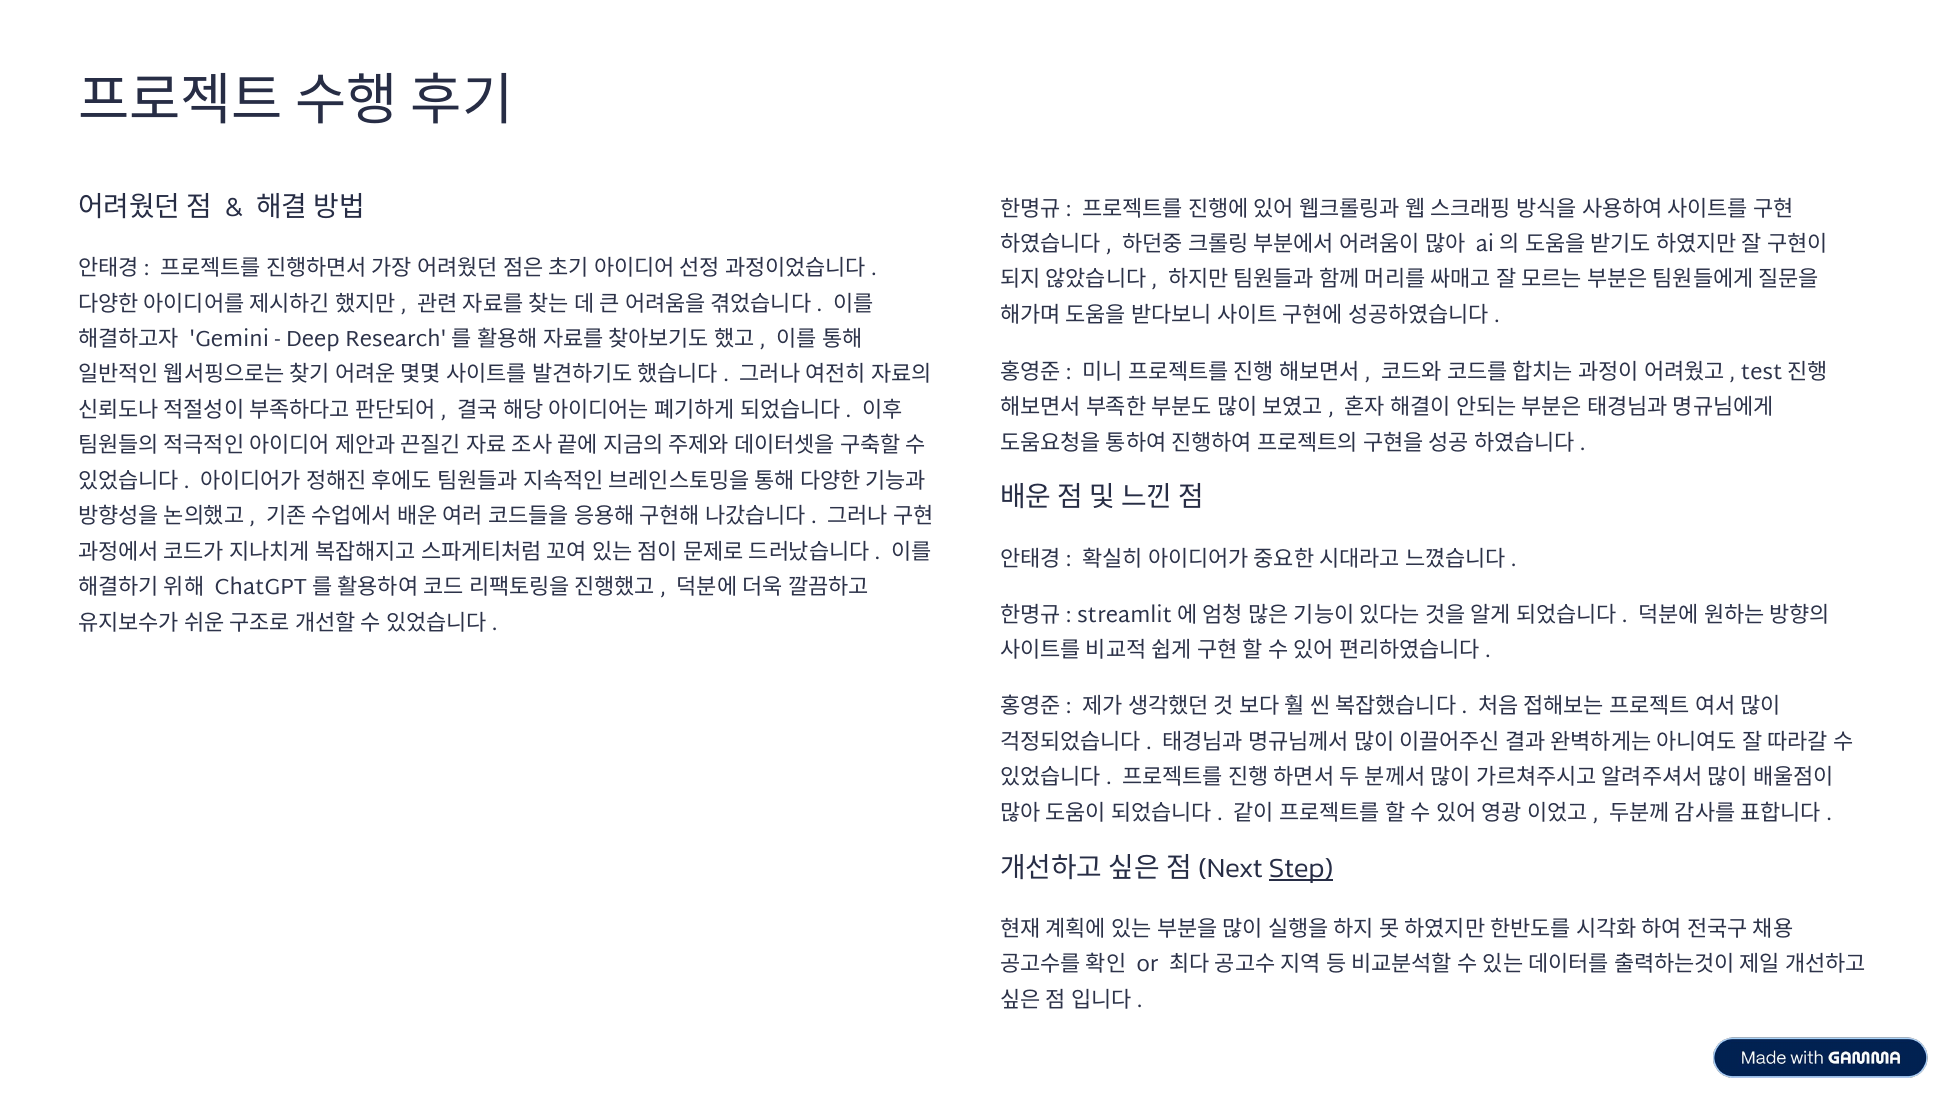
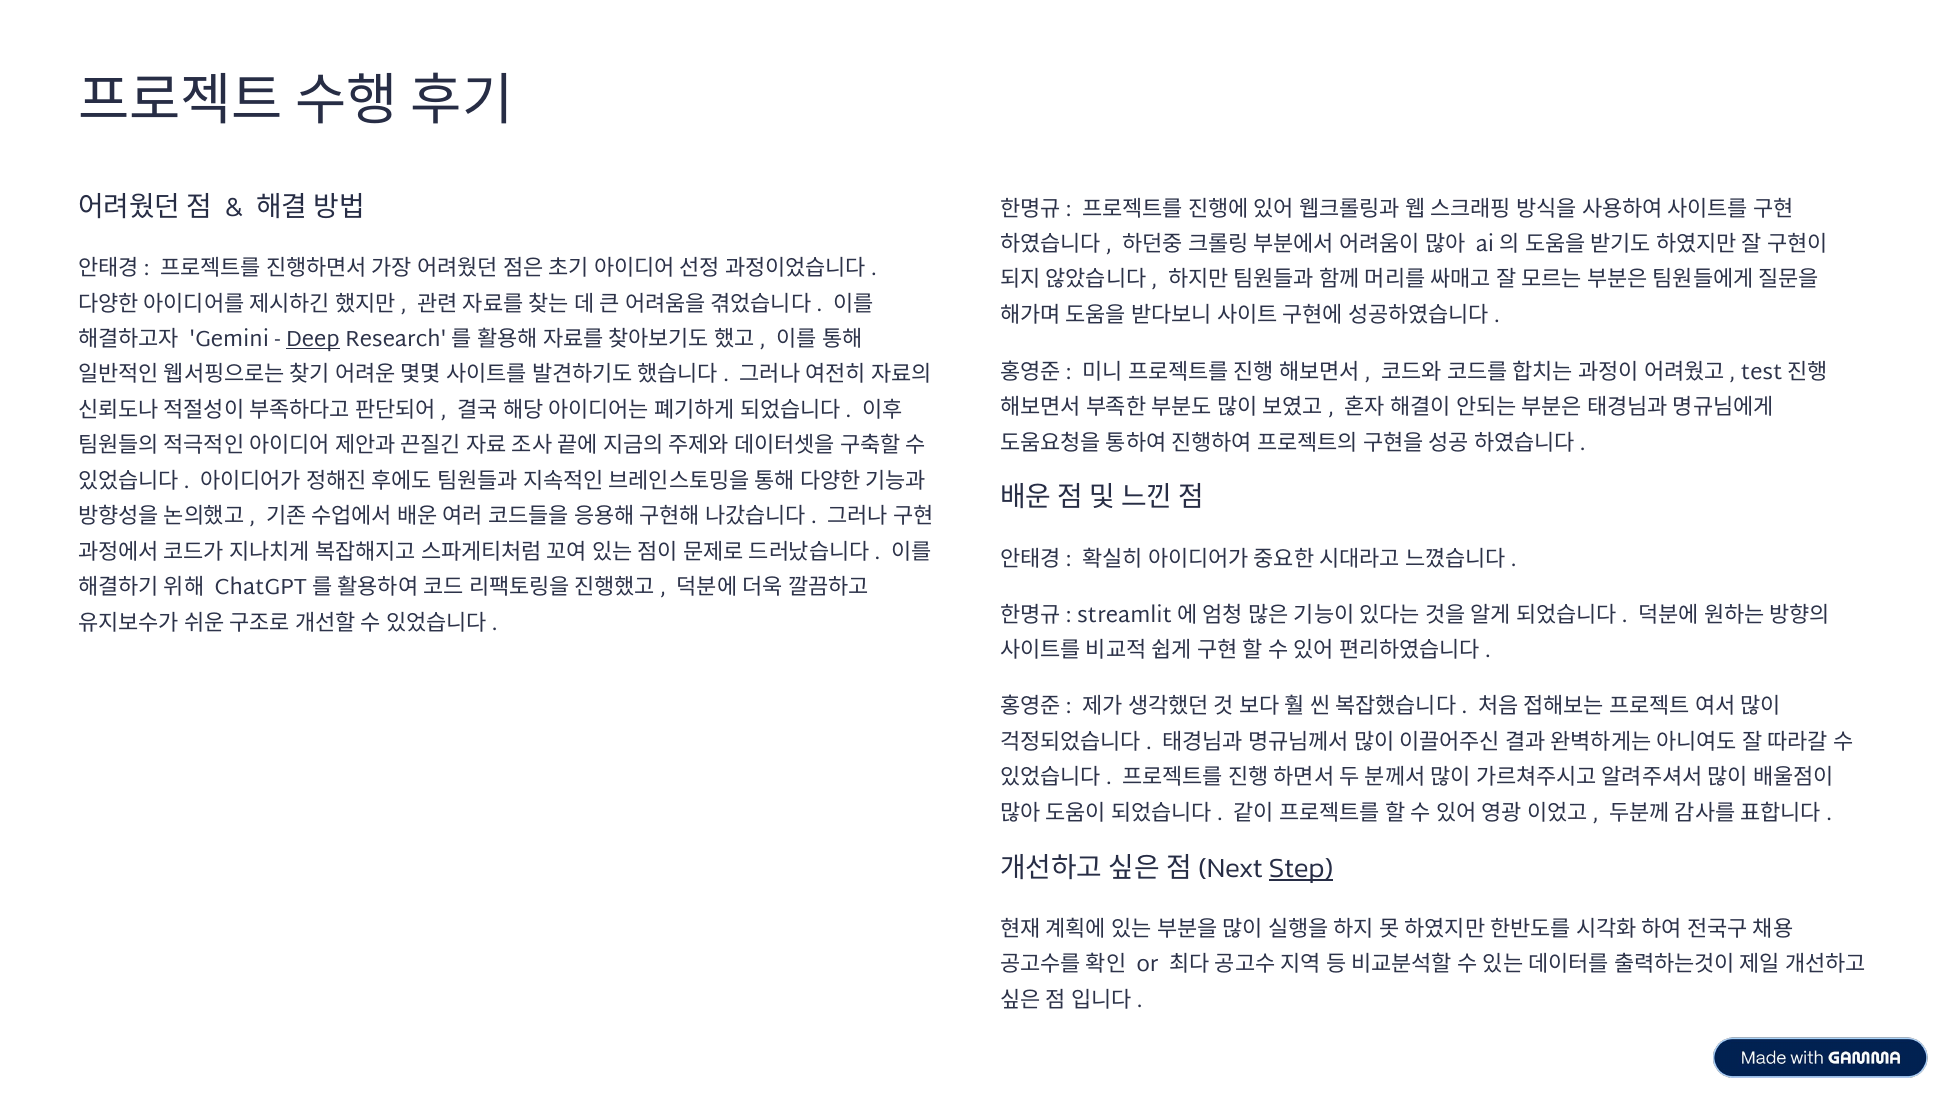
Deep underline: none -> present (313, 339)
